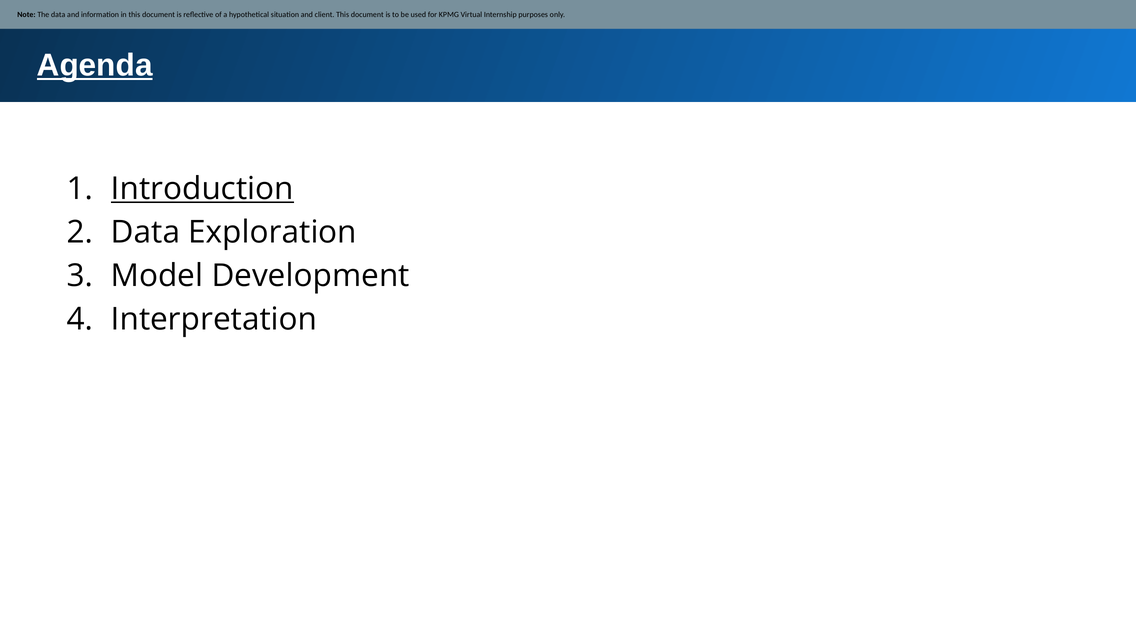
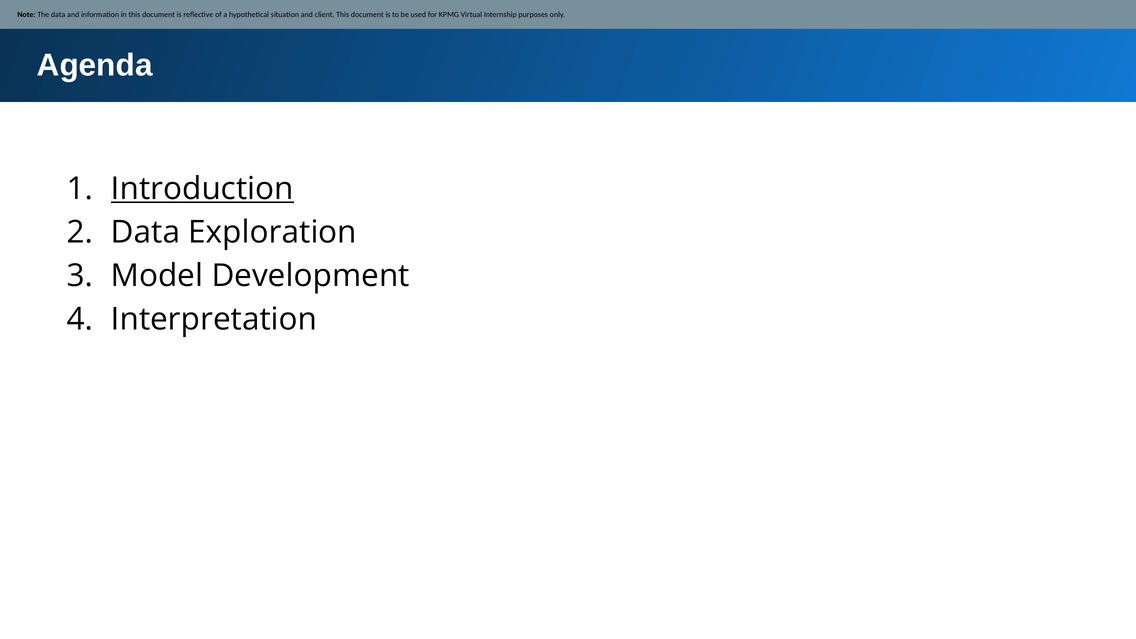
Agenda underline: present -> none (95, 65)
